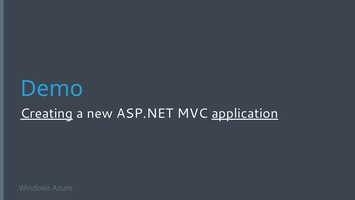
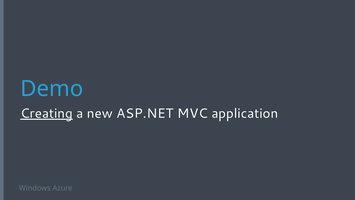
application underline: present -> none (245, 113)
